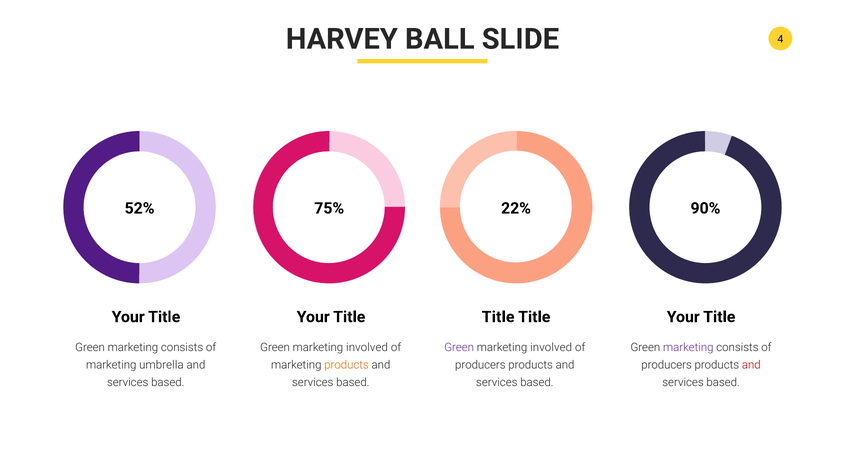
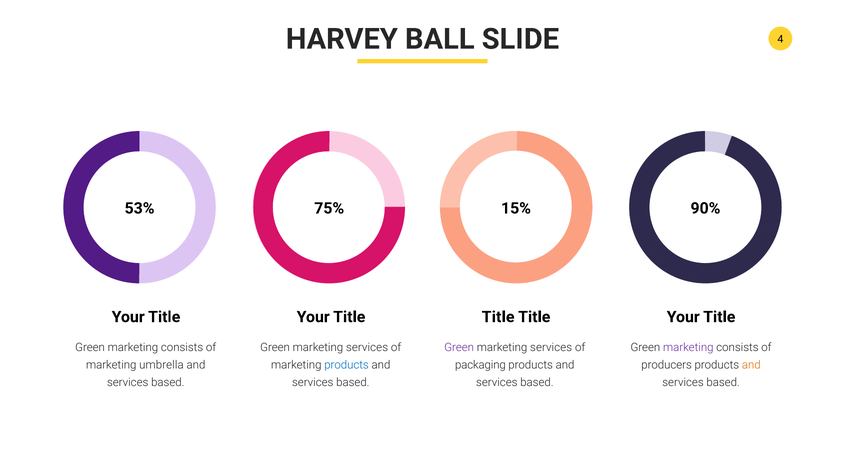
52%: 52% -> 53% (140, 208)
22%: 22% -> 15% (516, 208)
involved: involved -> services (367, 348)
involved: involved -> services (551, 348)
products colour: orange -> blue (347, 365)
producers: producers -> packaging (480, 365)
and colour: red -> orange (751, 365)
